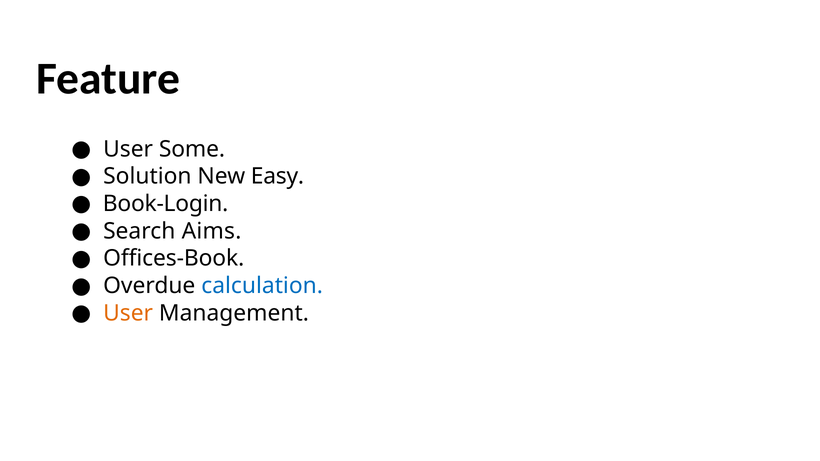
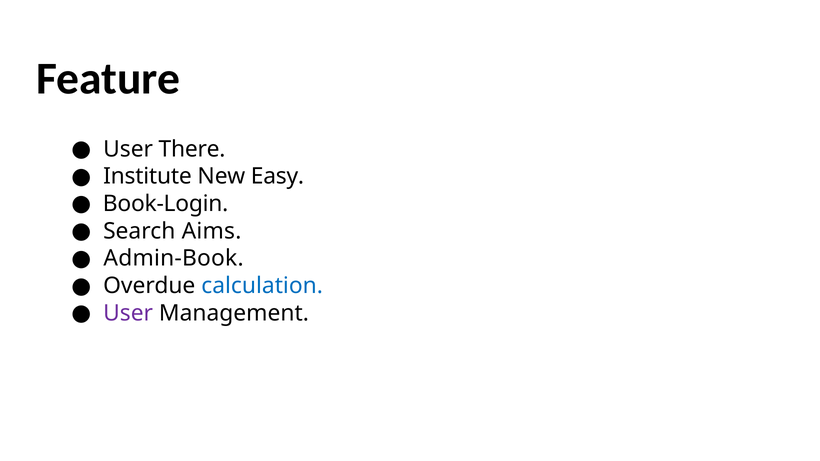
Some: Some -> There (192, 149)
Solution: Solution -> Institute (147, 176)
Offices-Book: Offices-Book -> Admin-Book (174, 259)
User colour: orange -> purple (128, 313)
